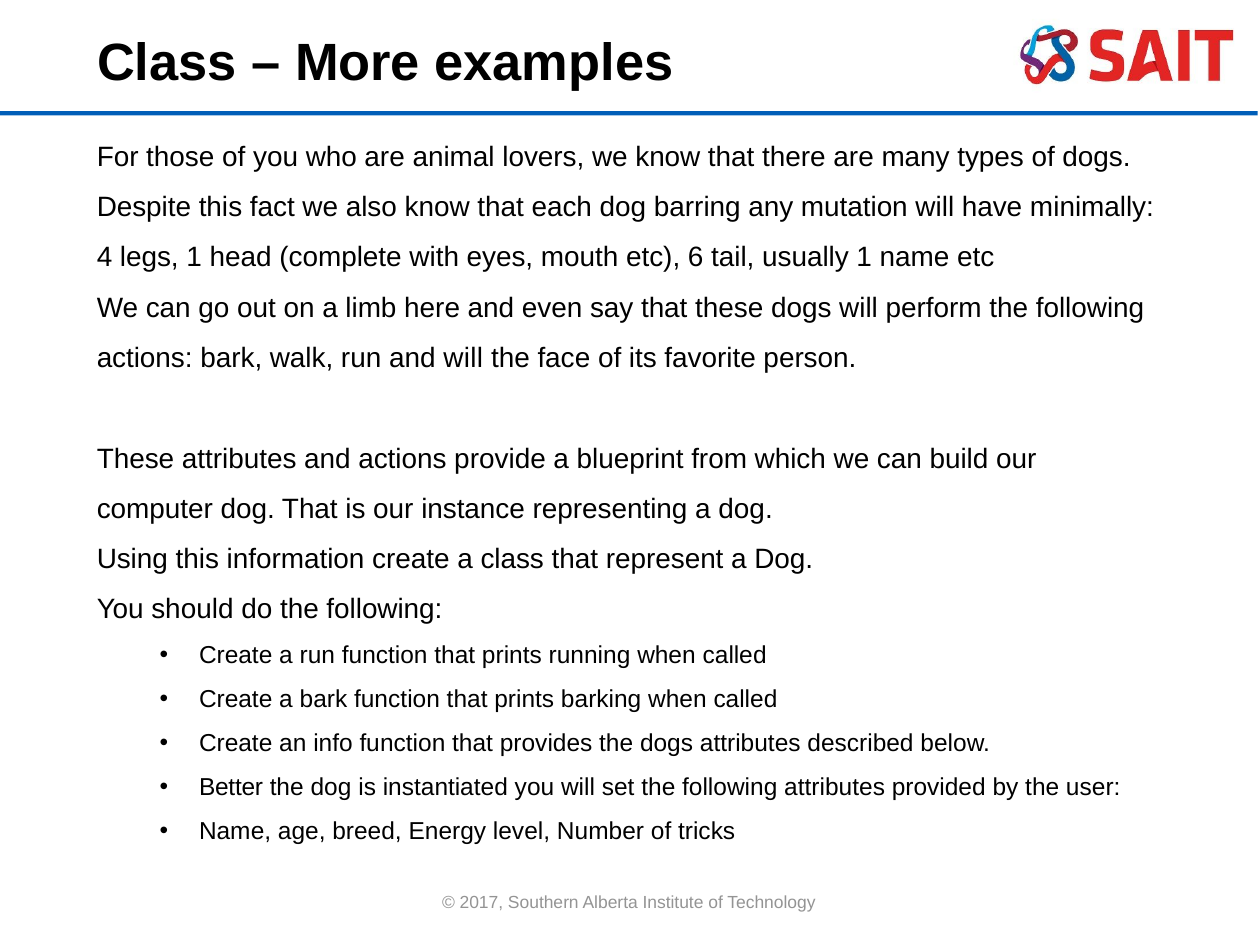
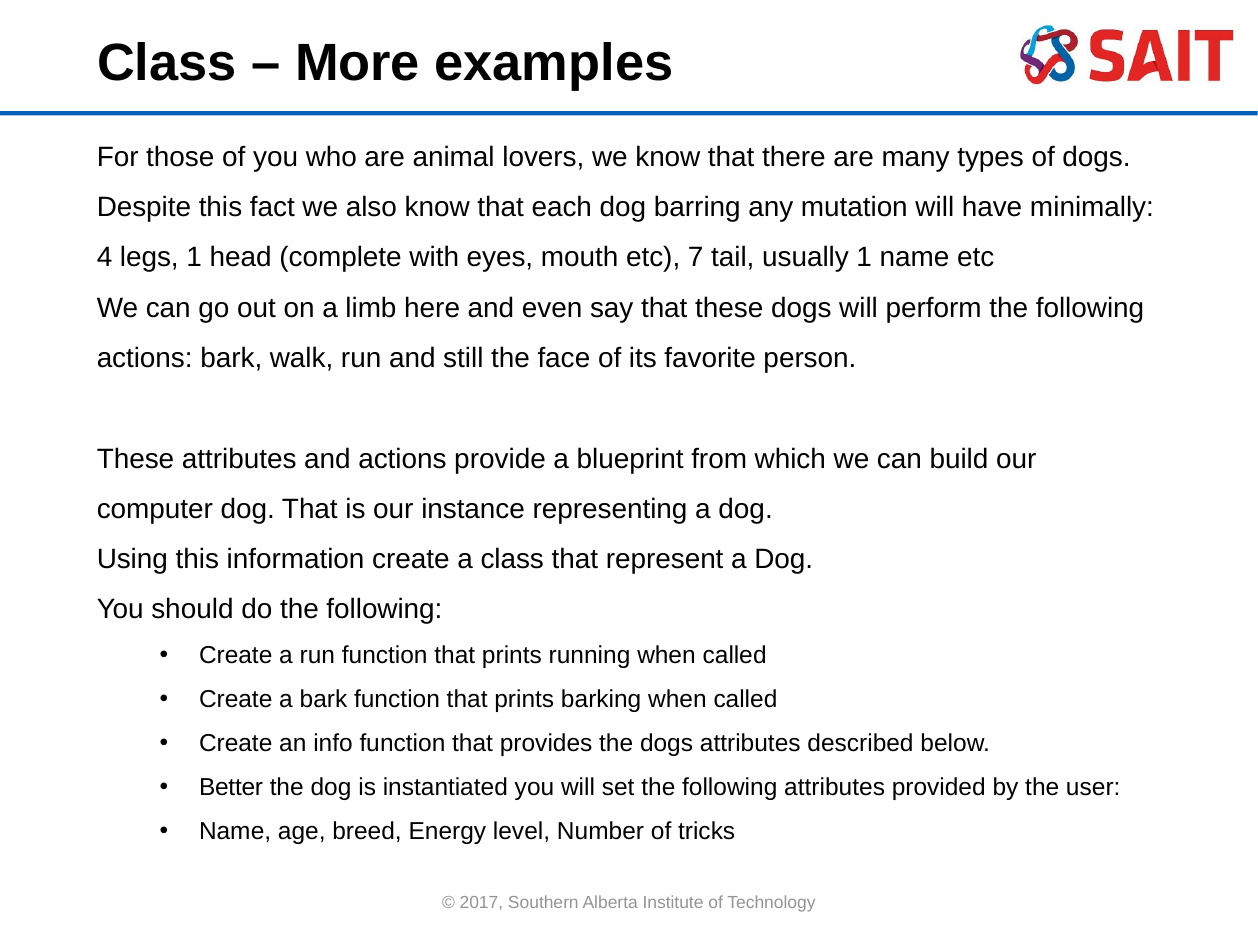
6: 6 -> 7 (696, 257)
and will: will -> still (463, 358)
